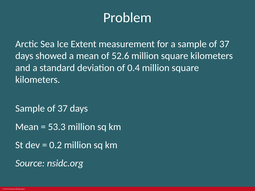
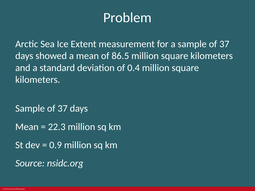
52.6: 52.6 -> 86.5 (120, 56)
53.3: 53.3 -> 22.3 (57, 127)
0.2: 0.2 -> 0.9 (56, 145)
